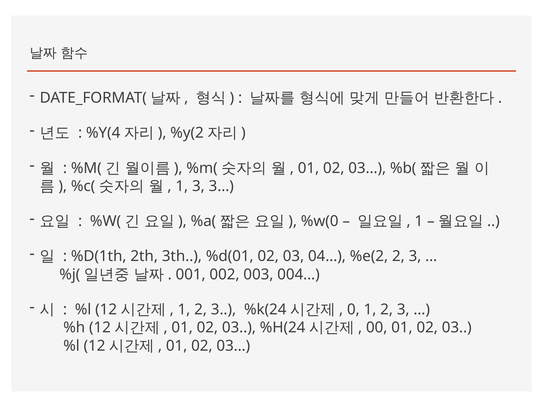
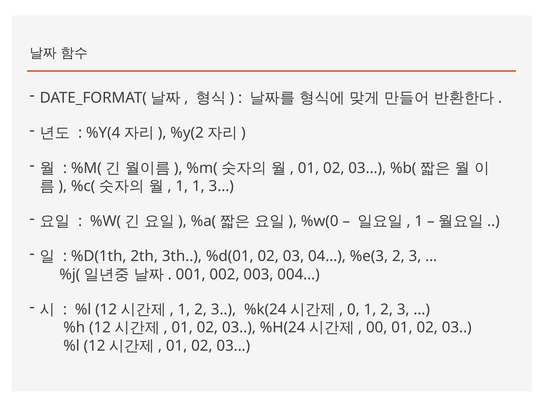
1 3: 3 -> 1 (198, 186)
%e(2: %e(2 -> %e(3 (369, 256)
